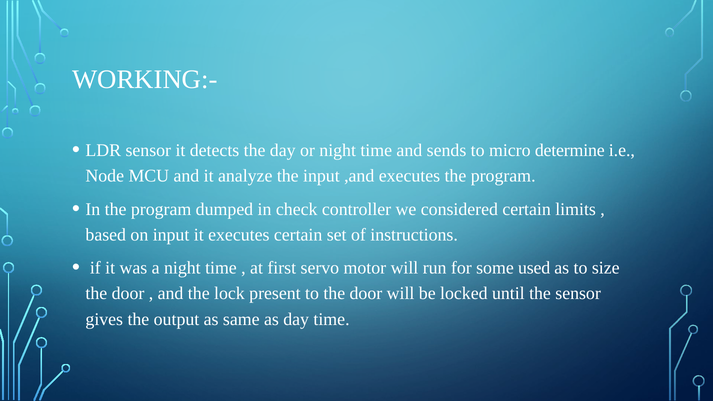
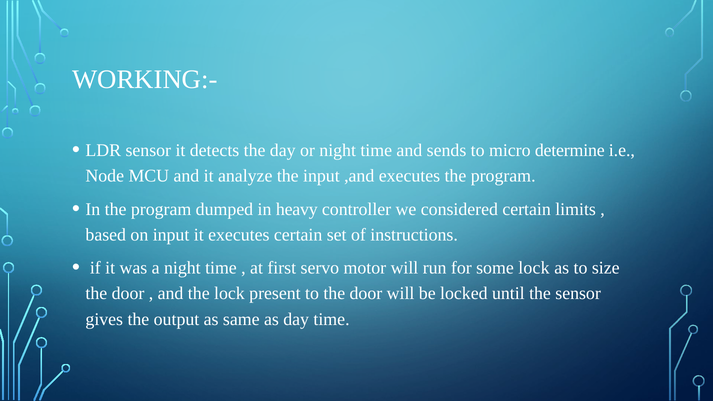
check: check -> heavy (297, 209)
some used: used -> lock (534, 268)
